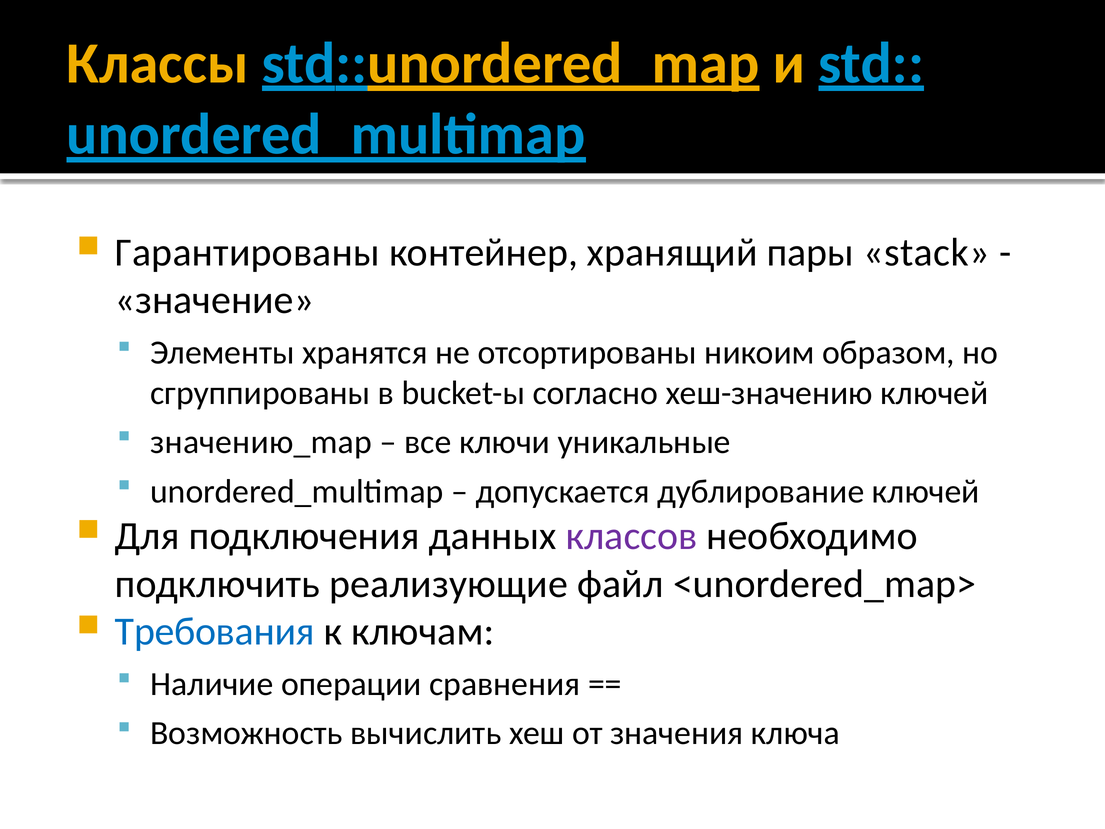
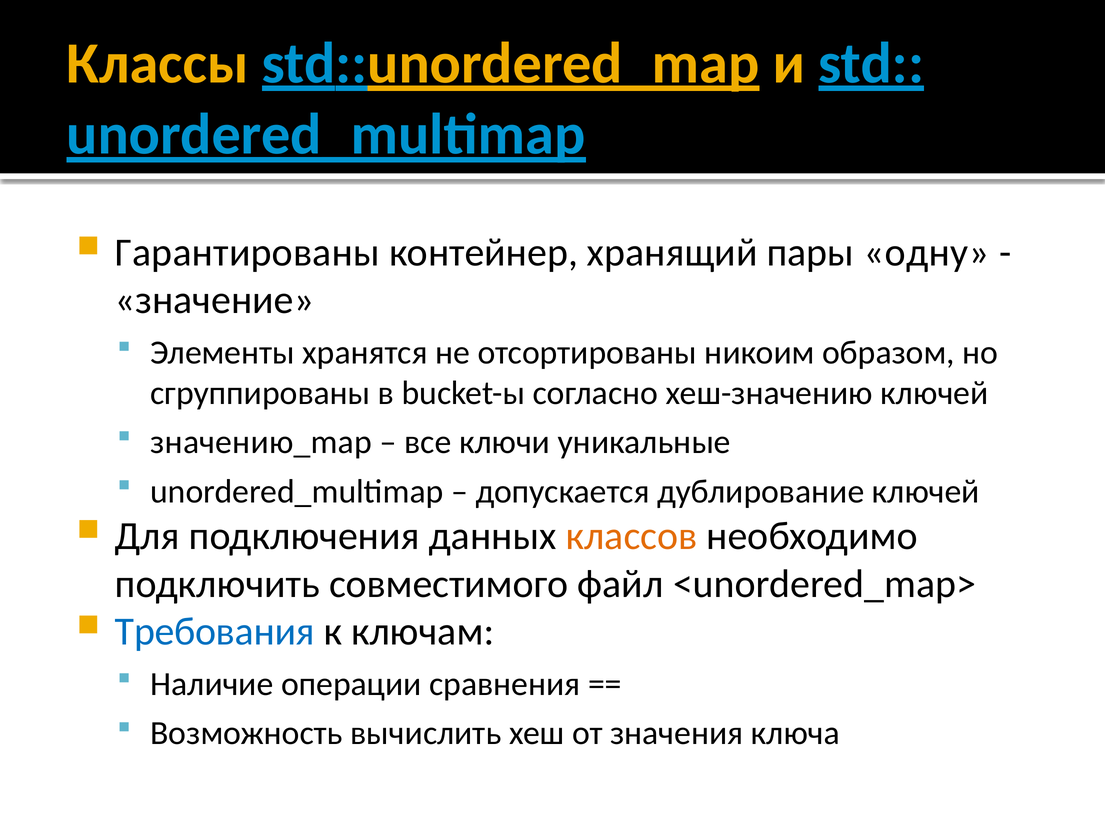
stack: stack -> одну (927, 252)
классов colour: purple -> orange (631, 536)
реализующие: реализующие -> совместимого (449, 584)
